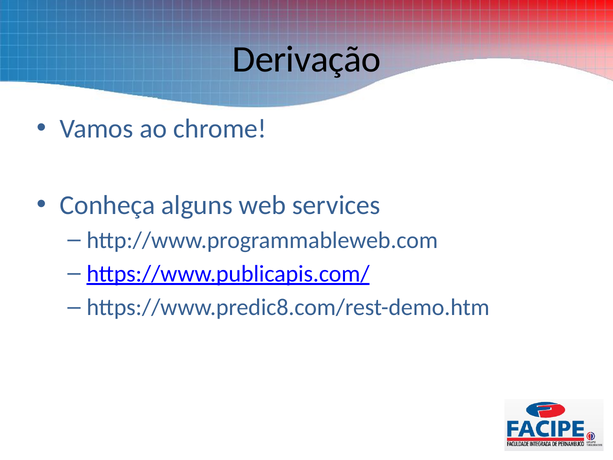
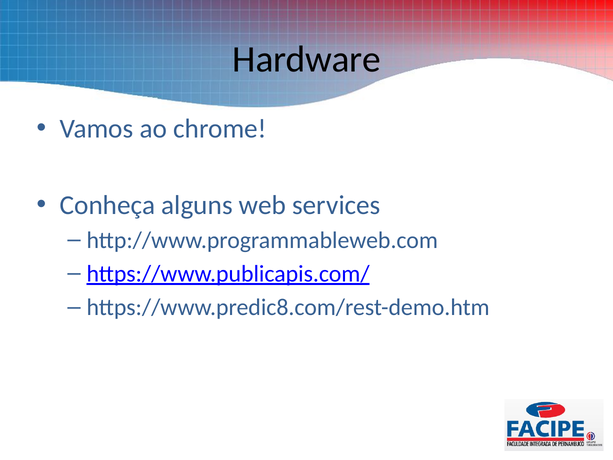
Derivação: Derivação -> Hardware (307, 59)
